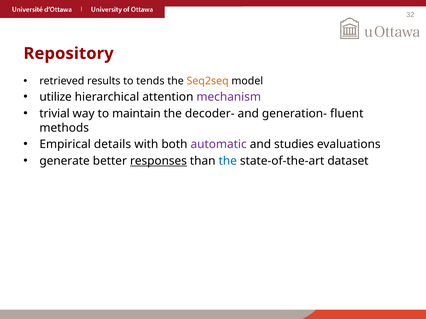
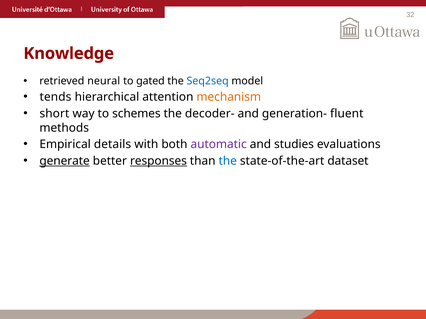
Repository: Repository -> Knowledge (69, 54)
results: results -> neural (104, 81)
tends: tends -> gated (150, 81)
Seq2seq colour: orange -> blue (208, 81)
utilize: utilize -> tends (55, 97)
mechanism colour: purple -> orange (229, 97)
trivial: trivial -> short (54, 114)
maintain: maintain -> schemes (136, 114)
generate underline: none -> present (65, 161)
